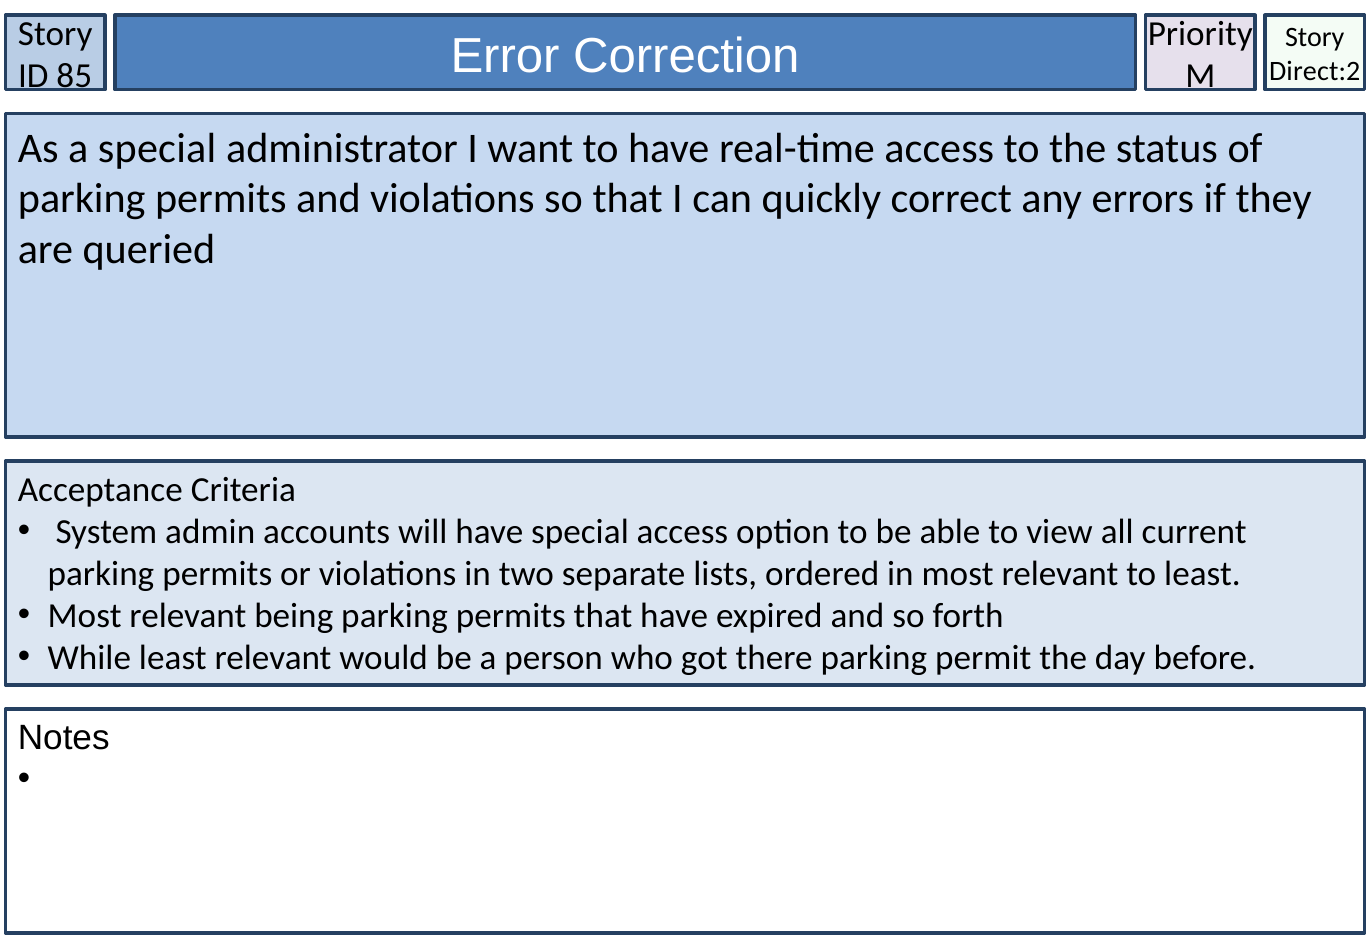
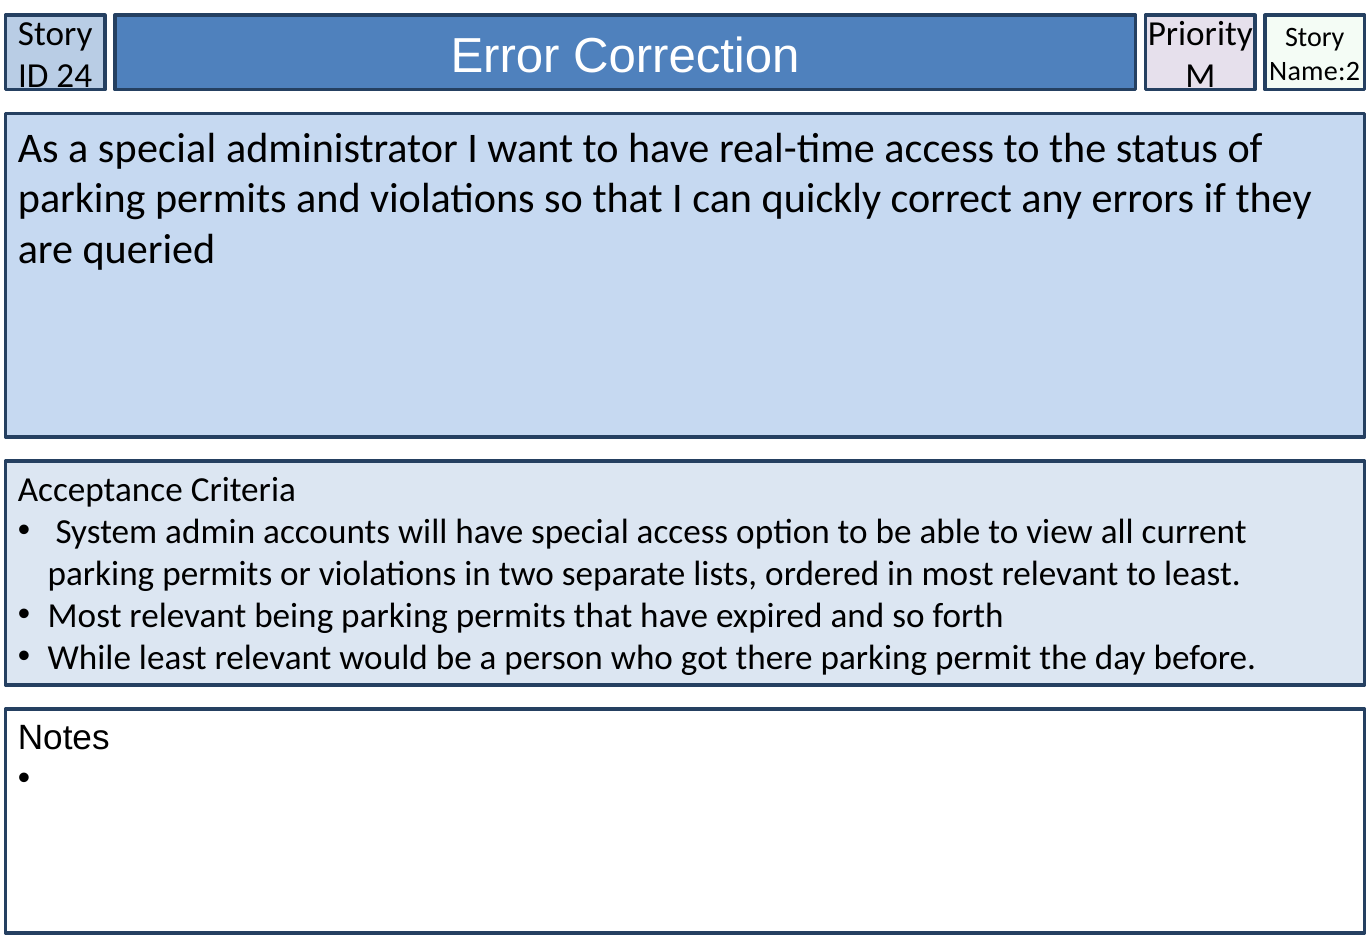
Direct:2: Direct:2 -> Name:2 (1315, 71)
85: 85 -> 24 (74, 76)
